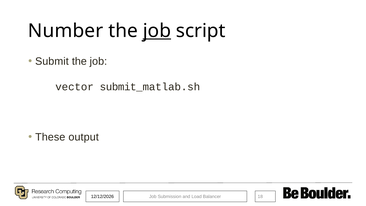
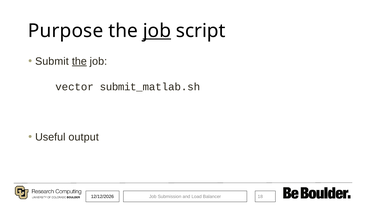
Number: Number -> Purpose (66, 31)
the underline: none -> present (79, 61)
These: These -> Useful (50, 137)
